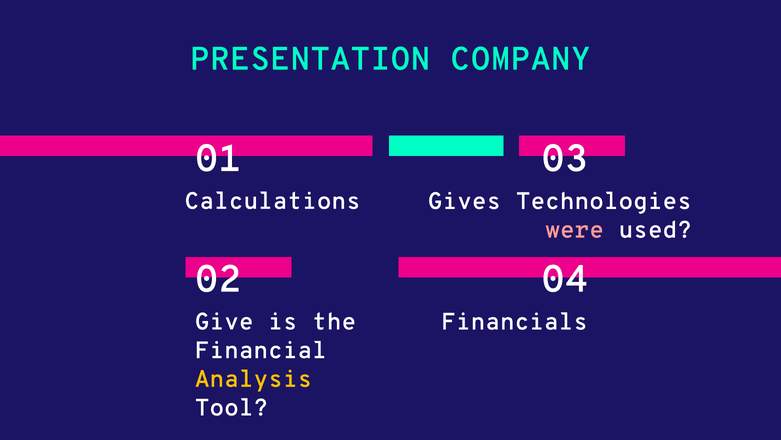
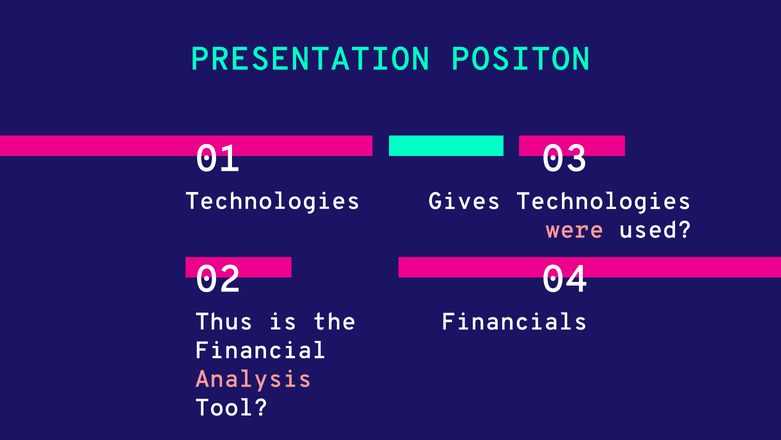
COMPANY: COMPANY -> POSITON (521, 59)
Calculations: Calculations -> Technologies (273, 201)
Give: Give -> Thus (224, 321)
Analysis colour: yellow -> pink (254, 378)
